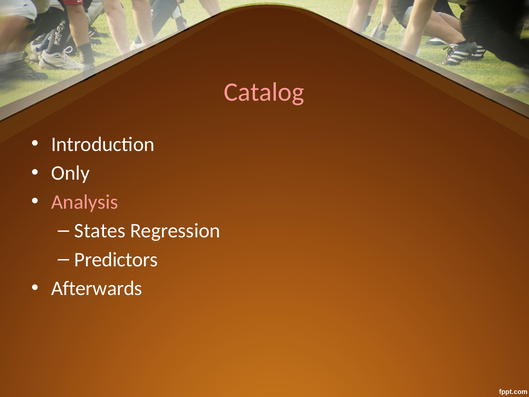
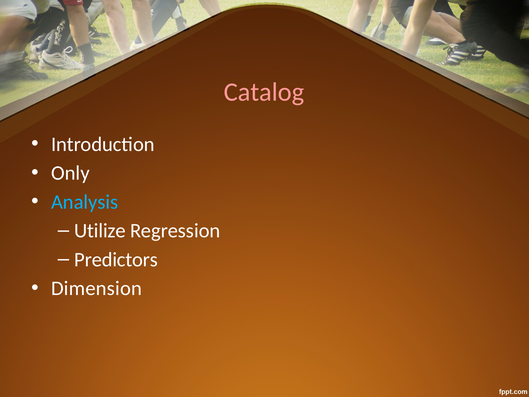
Analysis colour: pink -> light blue (85, 202)
States: States -> Utilize (100, 231)
Afterwards: Afterwards -> Dimension (97, 288)
